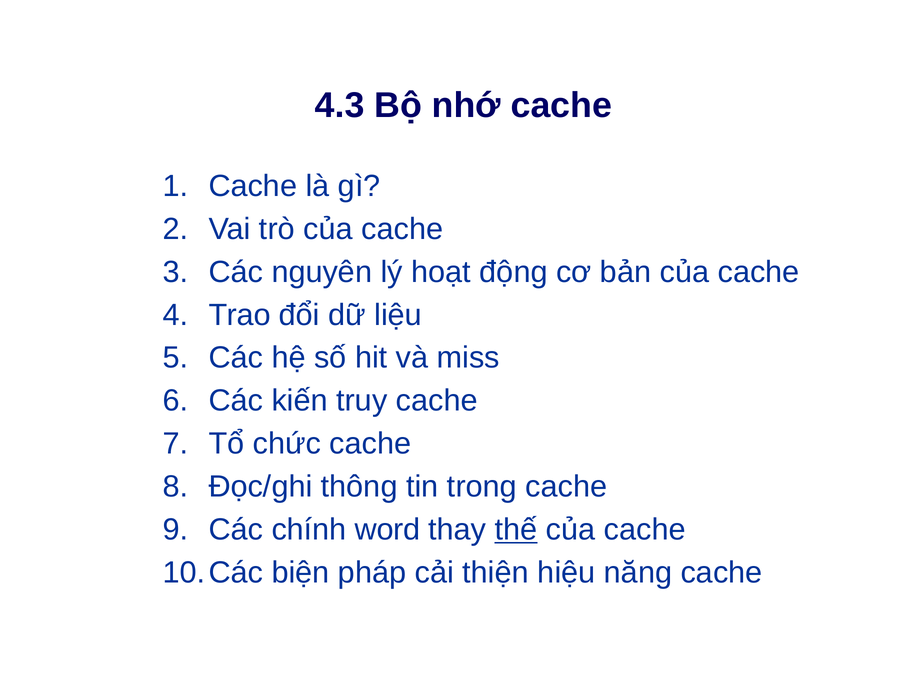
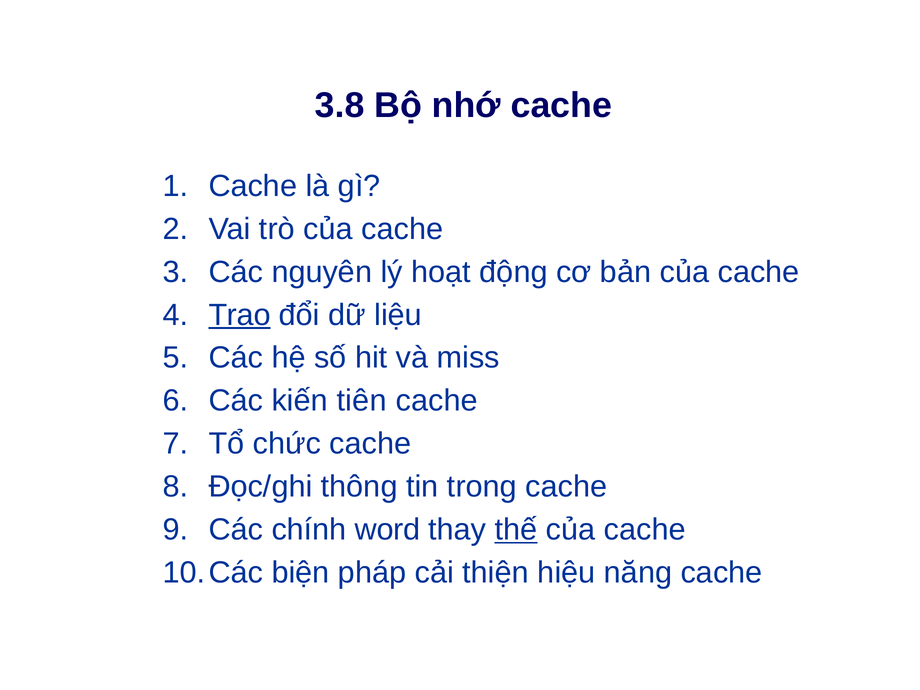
4.3: 4.3 -> 3.8 (340, 105)
Trao underline: none -> present (240, 315)
truy: truy -> tiên (362, 401)
